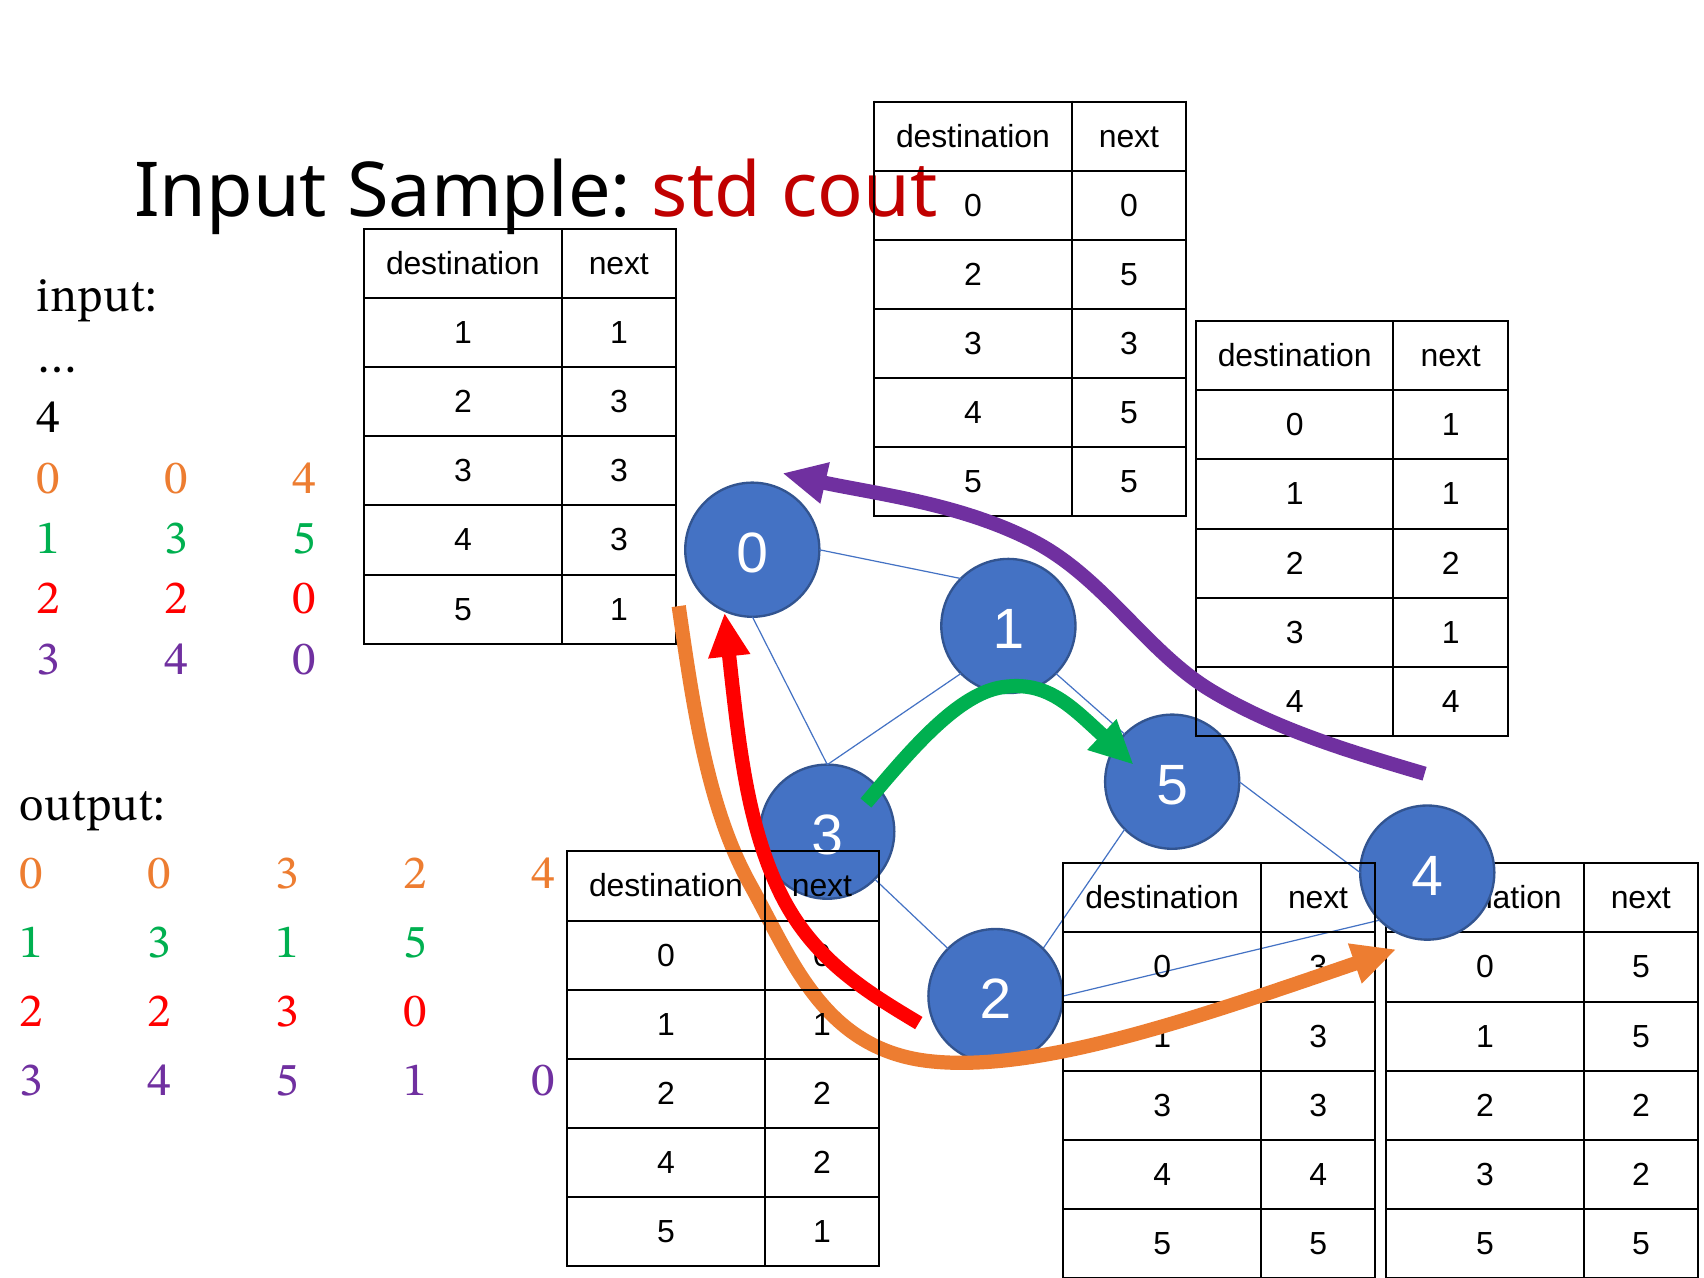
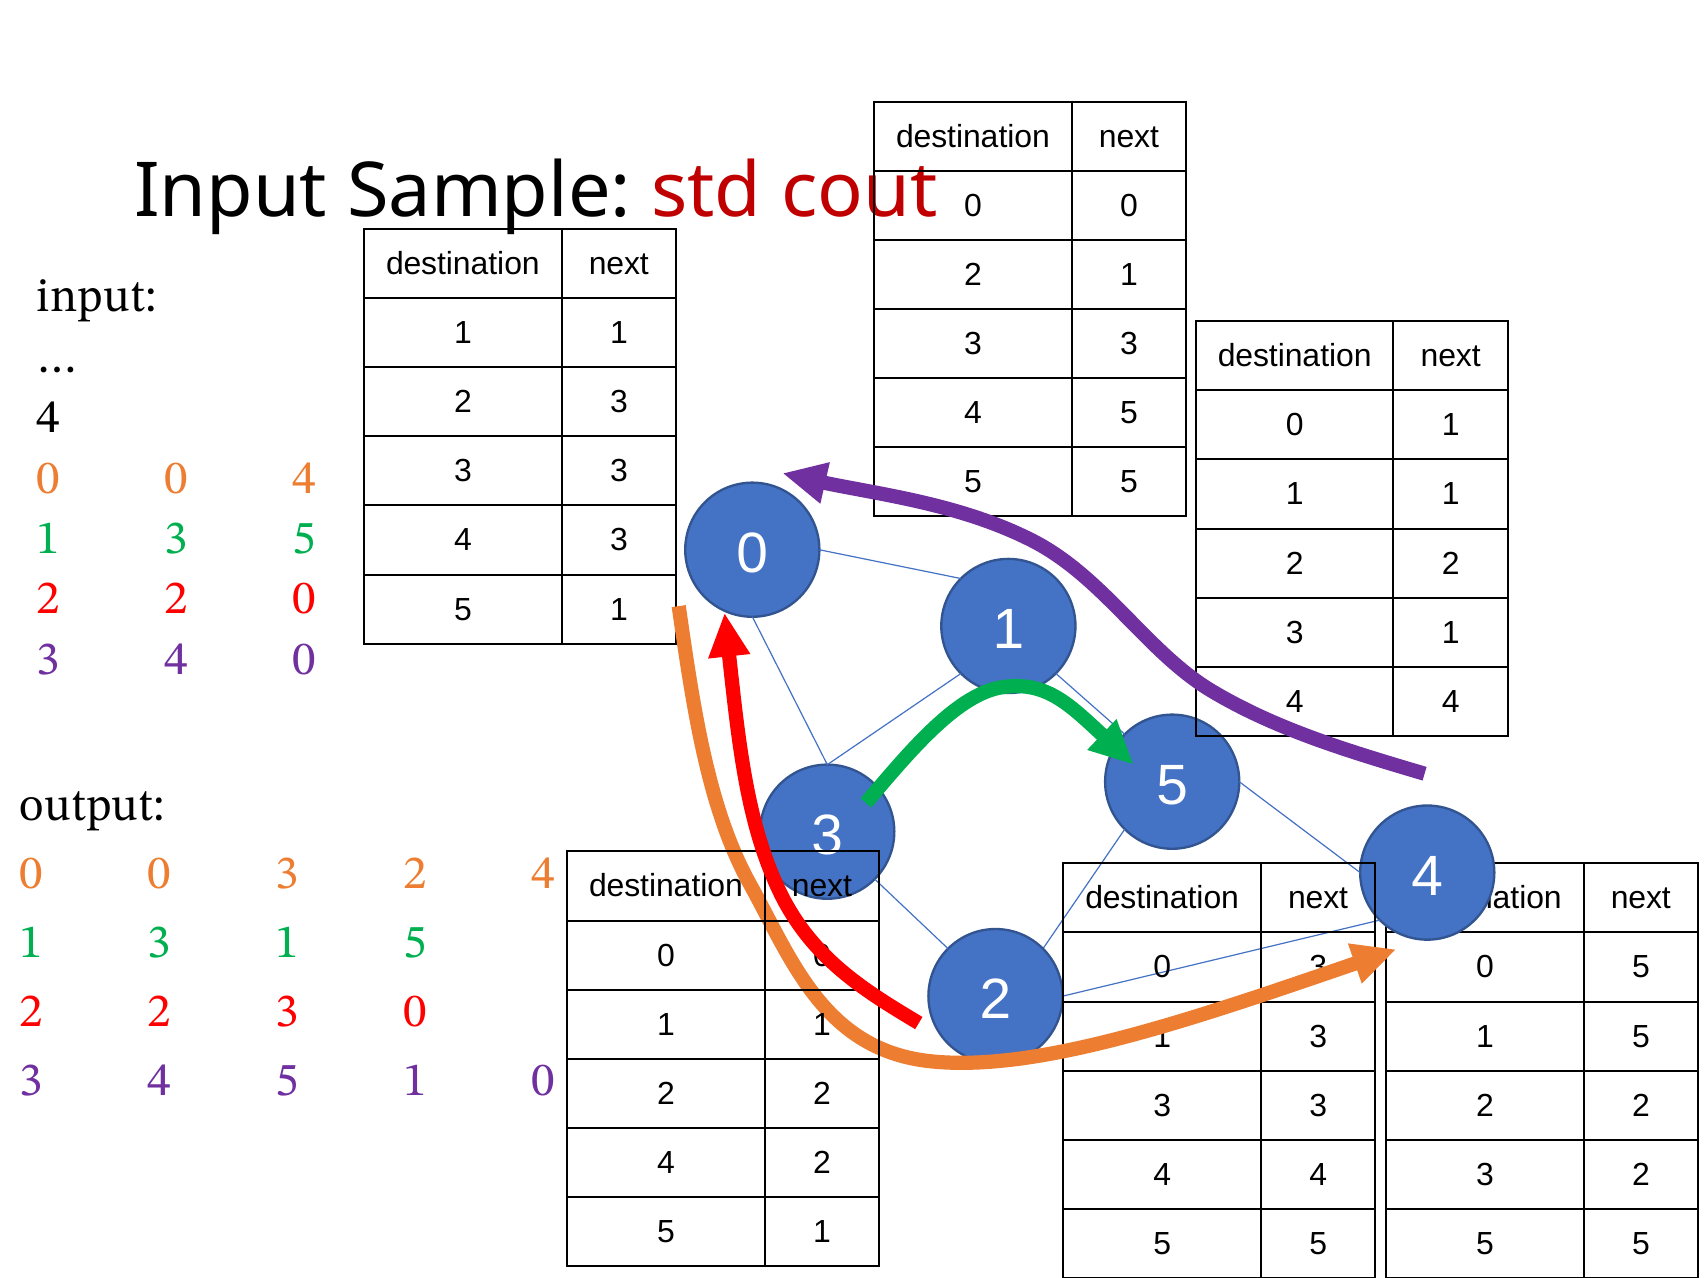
5: 5 -> 1 (1129, 275)
